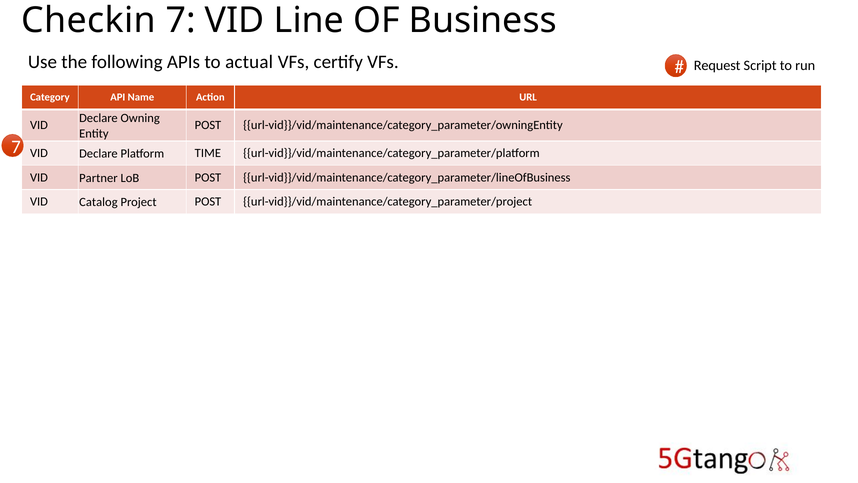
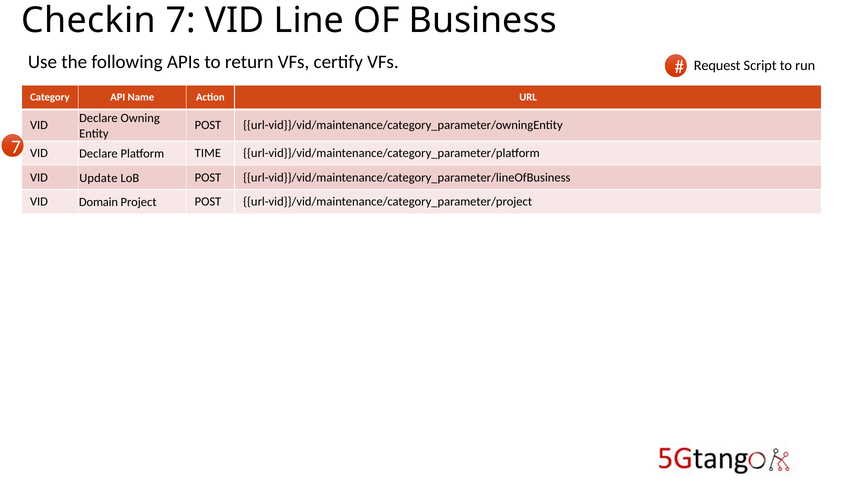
actual: actual -> return (249, 62)
Partner: Partner -> Update (98, 178)
Catalog: Catalog -> Domain (99, 202)
